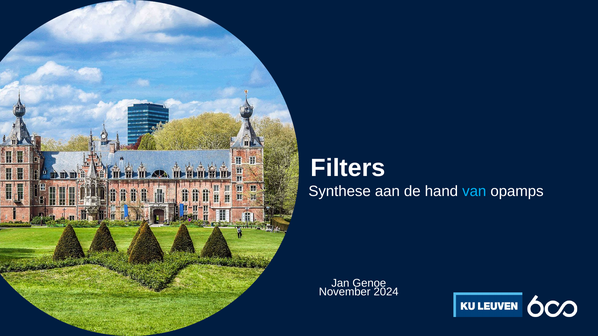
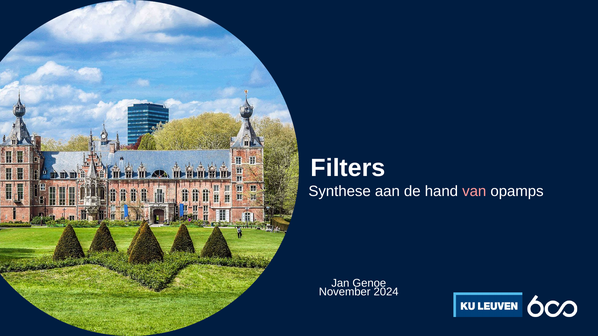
van colour: light blue -> pink (474, 192)
